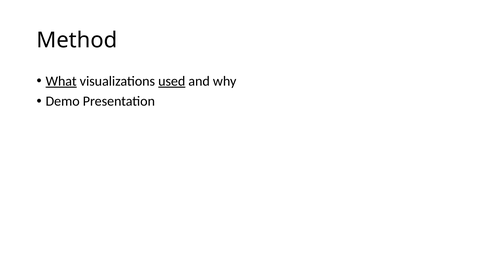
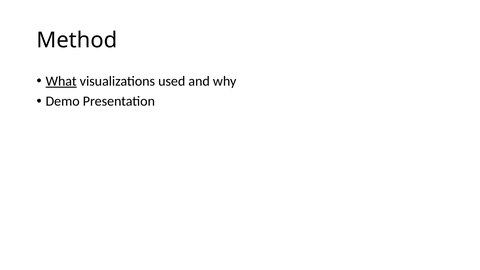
used underline: present -> none (172, 81)
